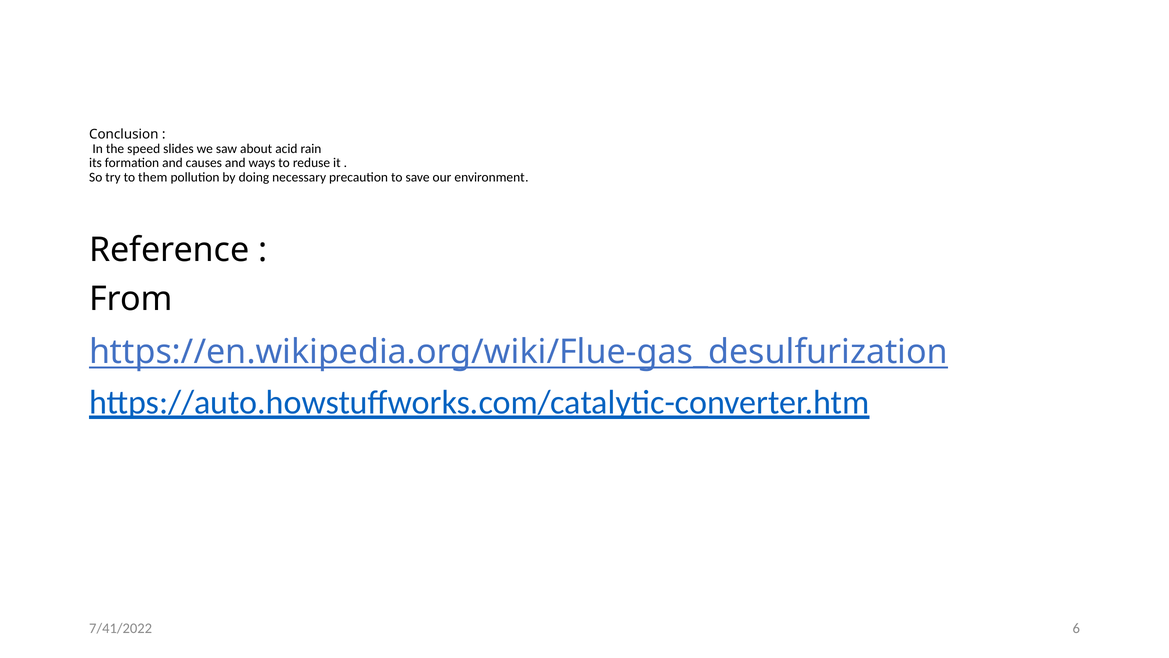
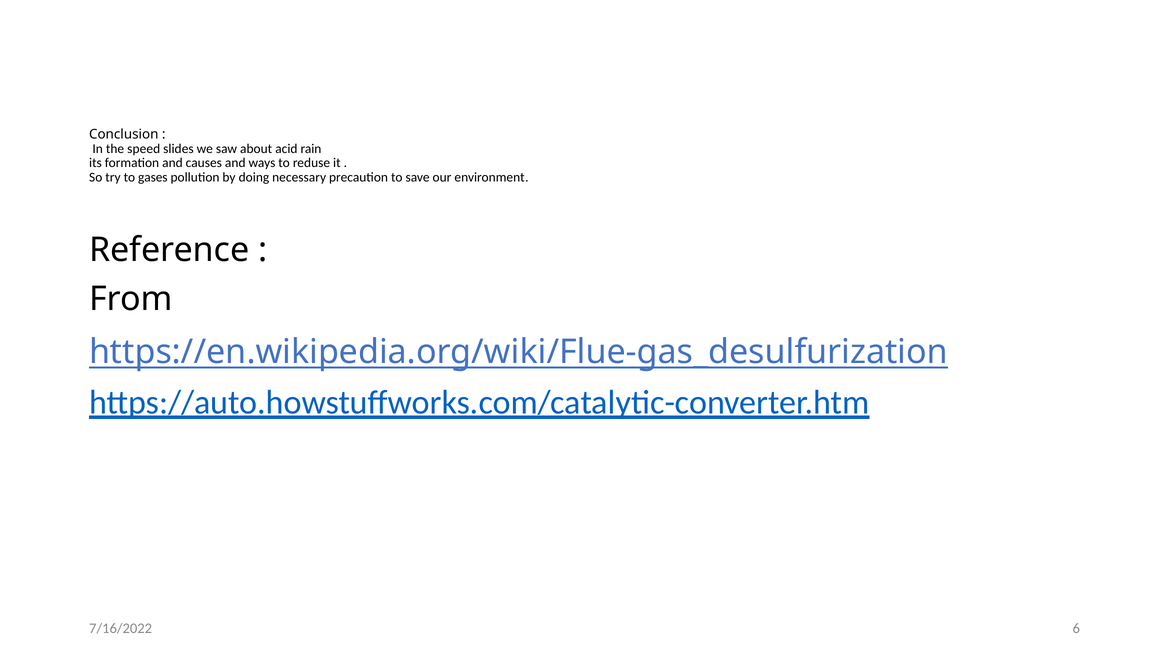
them: them -> gases (153, 177)
7/41/2022: 7/41/2022 -> 7/16/2022 (121, 628)
